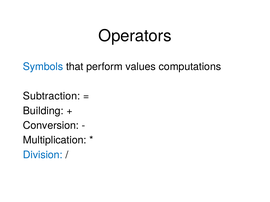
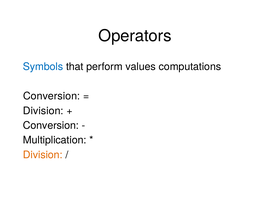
Subtraction: Subtraction -> Conversion (52, 96)
Building: Building -> Division (43, 111)
Division colour: blue -> orange (43, 155)
